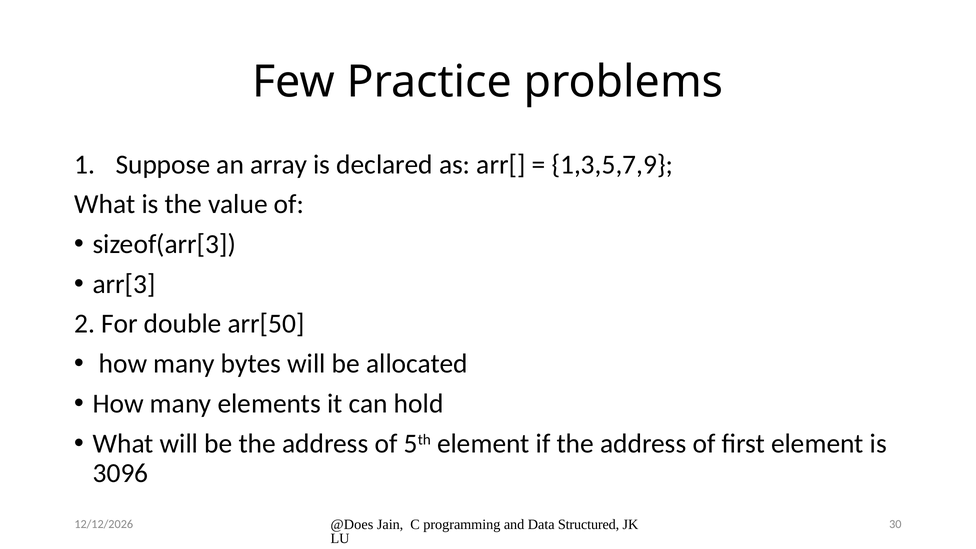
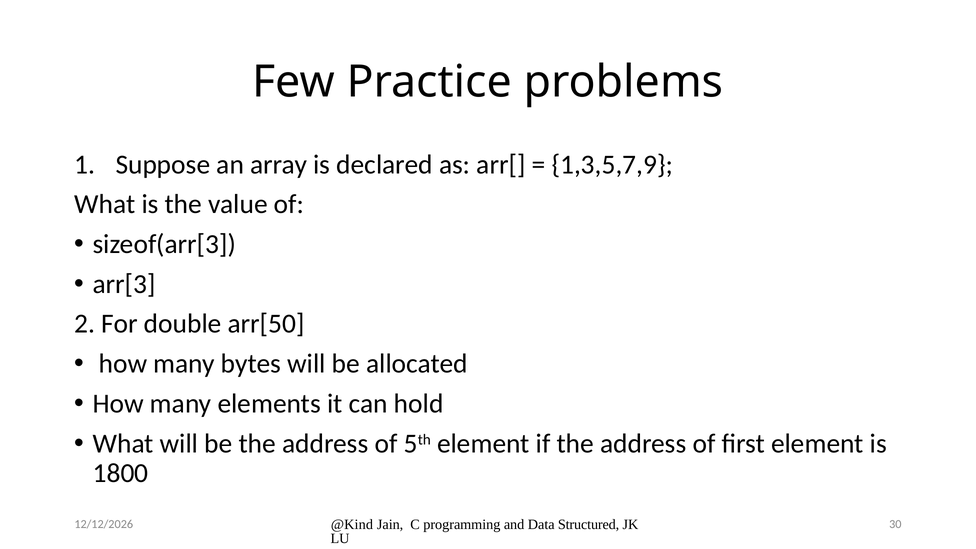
3096: 3096 -> 1800 (121, 473)
@Does: @Does -> @Kind (352, 524)
